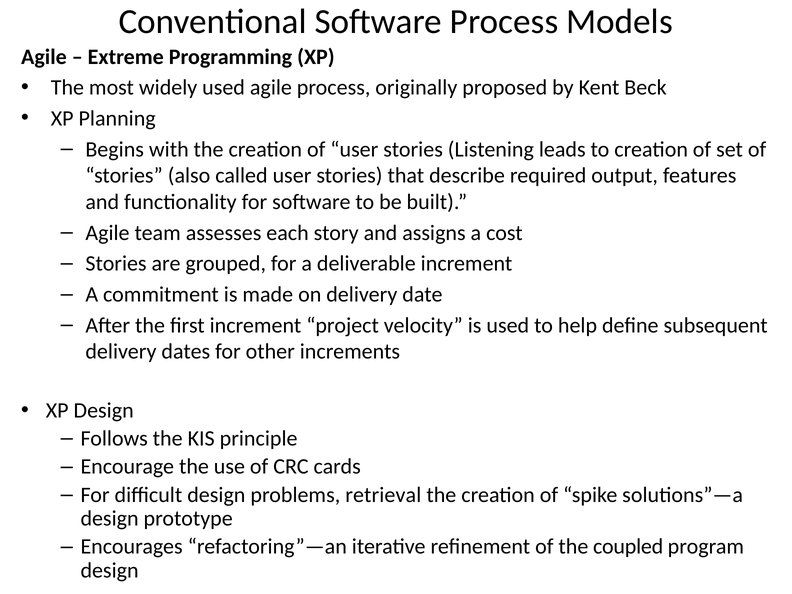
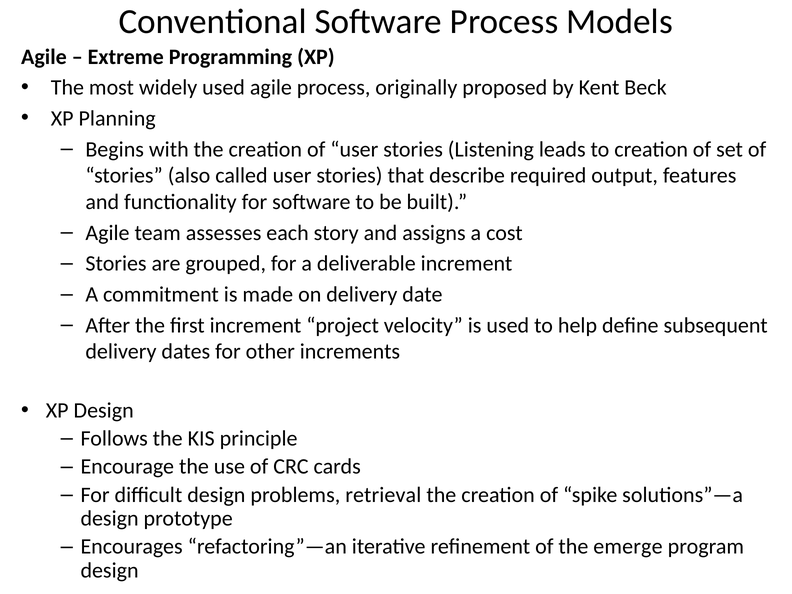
coupled: coupled -> emerge (628, 547)
